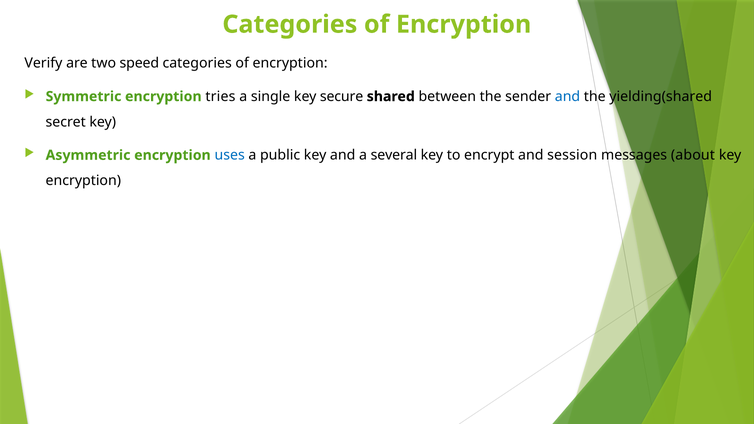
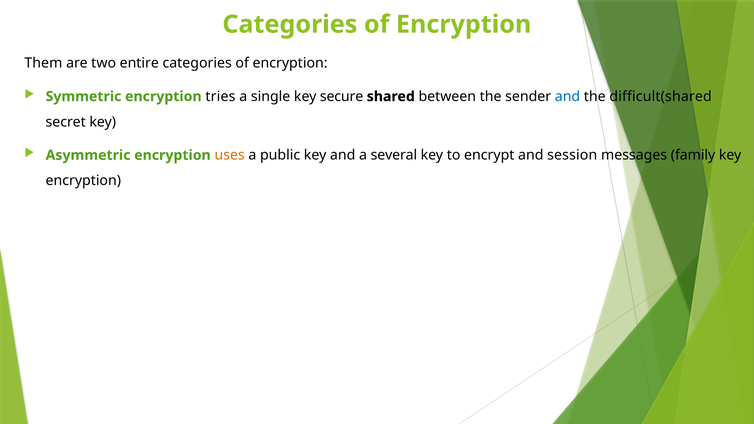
Verify: Verify -> Them (43, 63)
speed: speed -> entire (139, 63)
yielding(shared: yielding(shared -> difficult(shared (661, 97)
uses colour: blue -> orange (230, 155)
about: about -> family (693, 155)
